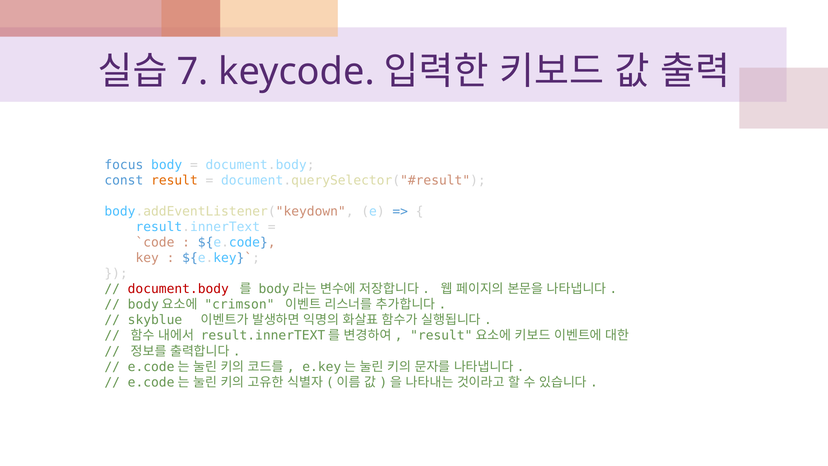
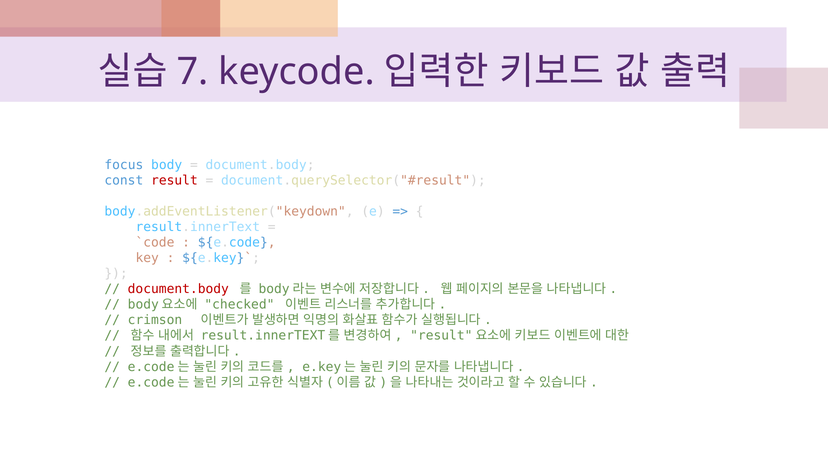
result colour: orange -> red (174, 180)
crimson: crimson -> checked (239, 304)
skyblue: skyblue -> crimson (155, 320)
